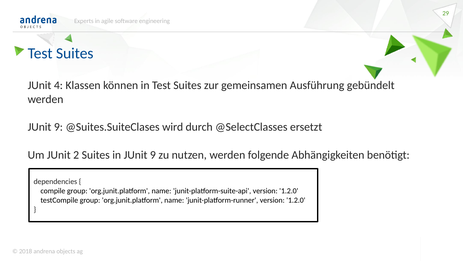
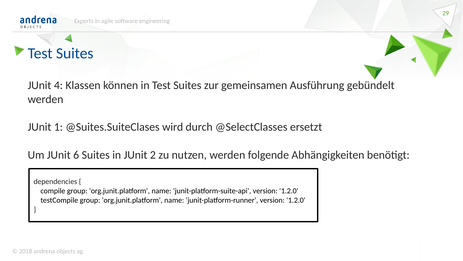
9: 9 -> 1 (58, 127)
2: 2 -> 6 (76, 155)
in JUnit 9: 9 -> 2 (153, 155)
